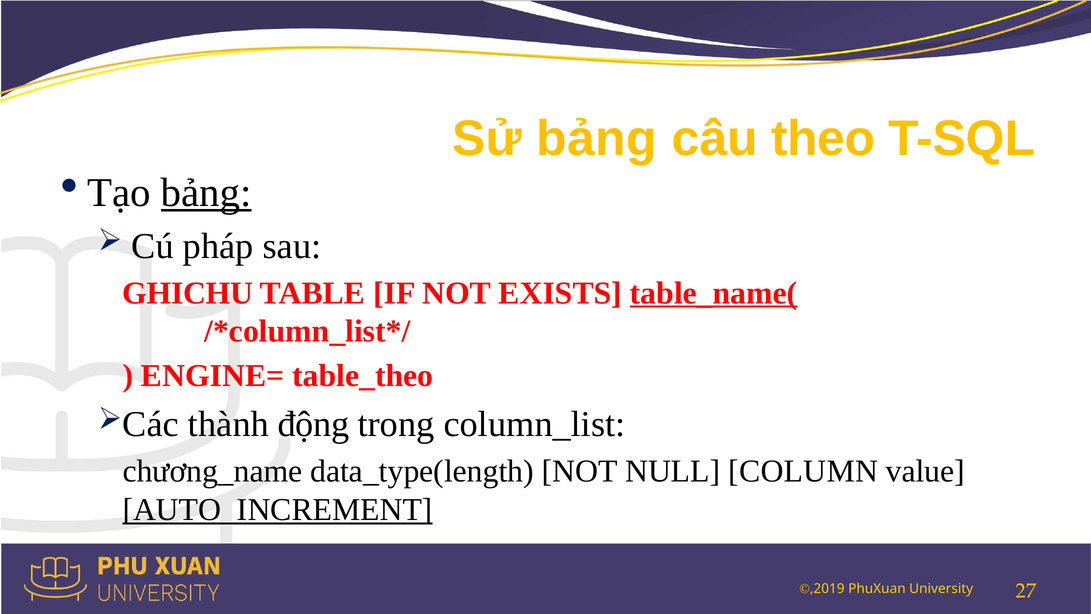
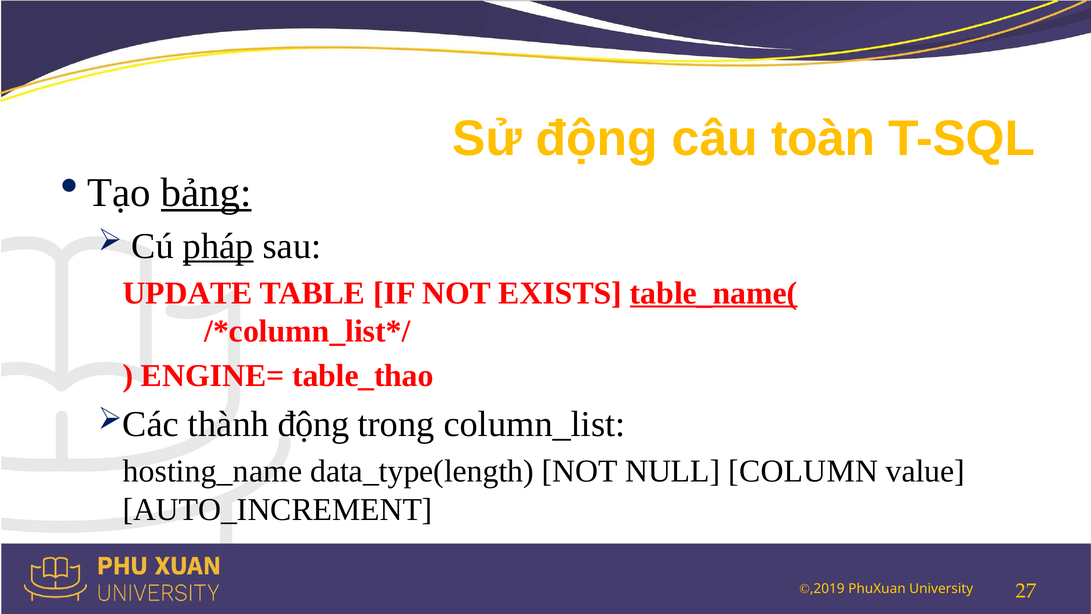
Sử bảng: bảng -> động (597, 139)
theo: theo -> toàn (823, 139)
pháp underline: none -> present (218, 246)
GHICHU: GHICHU -> UPDATE (188, 293)
table_theo: table_theo -> table_thao (363, 376)
chương_name: chương_name -> hosting_name (212, 471)
AUTO_INCREMENT underline: present -> none (278, 509)
